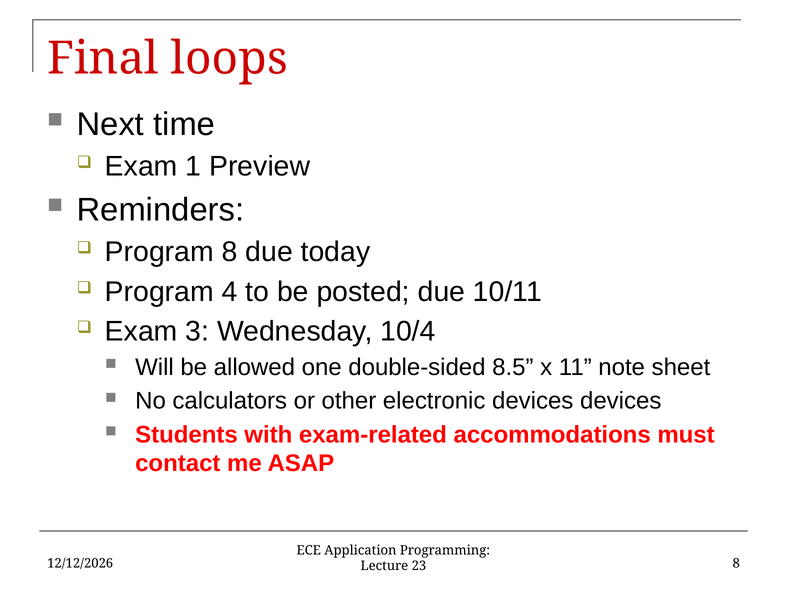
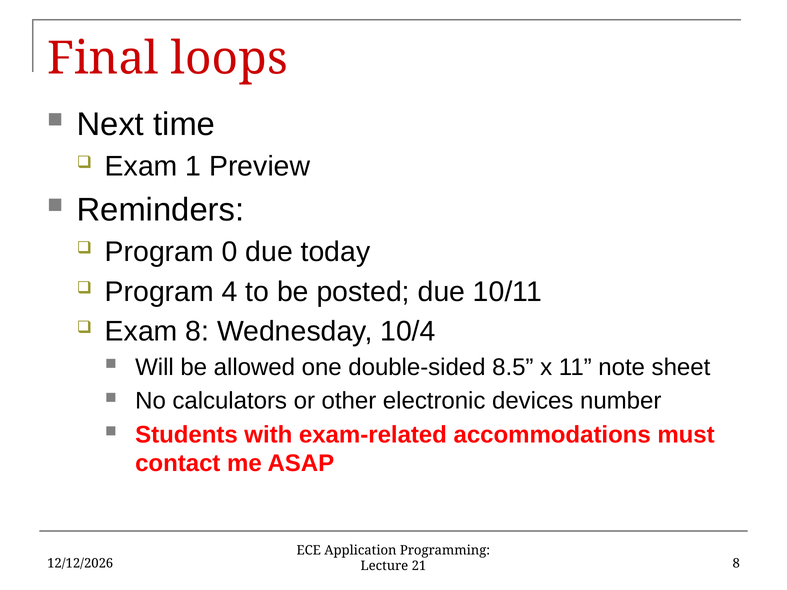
Program 8: 8 -> 0 (230, 252)
Exam 3: 3 -> 8 (197, 332)
devices devices: devices -> number (621, 401)
23: 23 -> 21 (419, 566)
